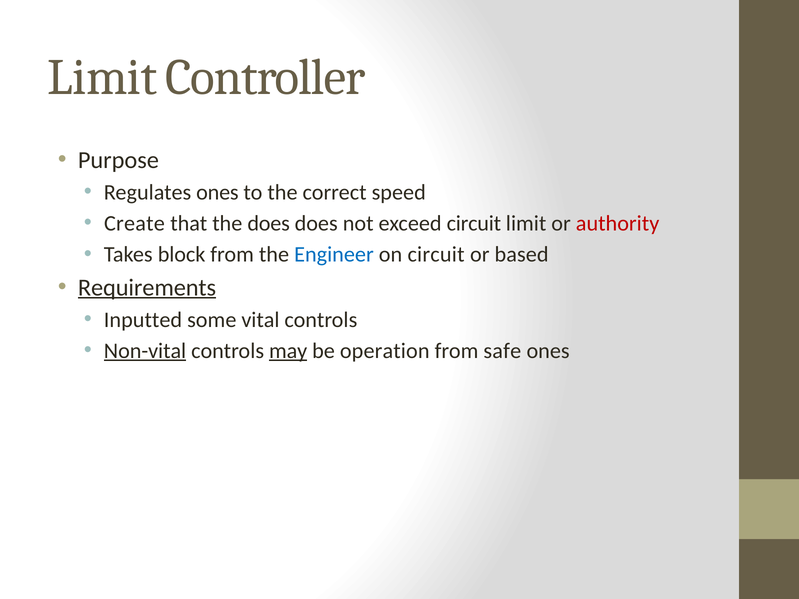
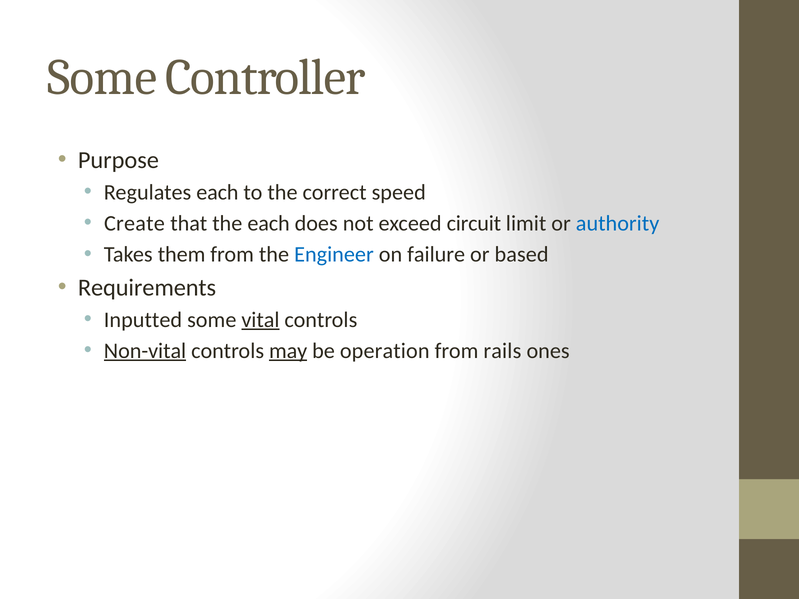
Limit: Limit -> Some (102, 77)
Regulates ones: ones -> each (217, 192)
the does: does -> each (269, 223)
authority colour: red -> blue (618, 223)
block: block -> them (182, 255)
on circuit: circuit -> failure (436, 255)
Requirements underline: present -> none (147, 288)
vital underline: none -> present (260, 320)
safe: safe -> rails (502, 351)
